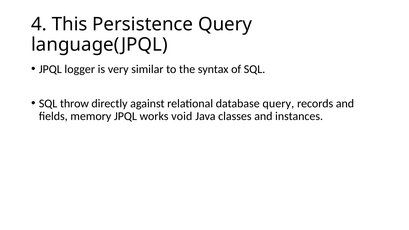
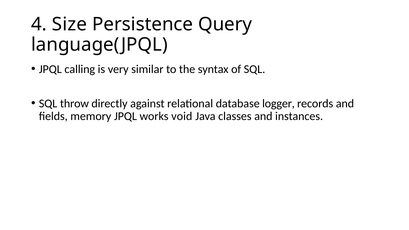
This: This -> Size (70, 24)
logger: logger -> calling (80, 69)
database query: query -> logger (278, 103)
